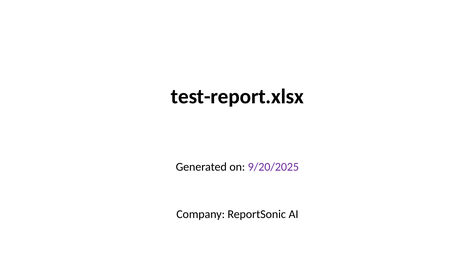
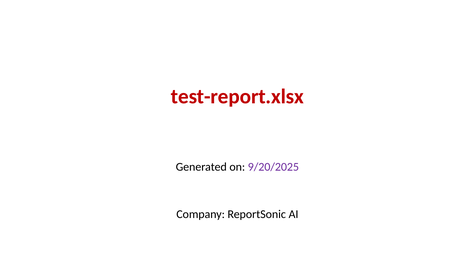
test-report.xlsx colour: black -> red (237, 96)
